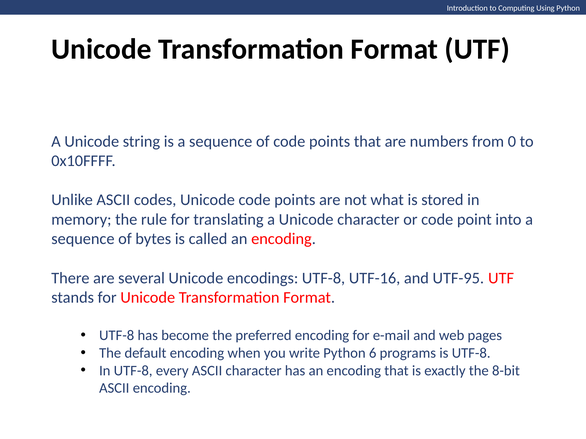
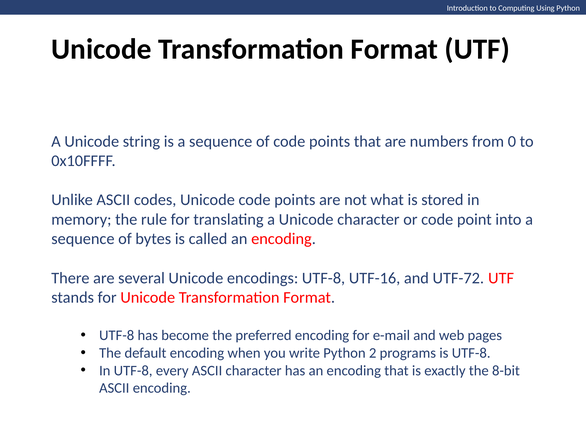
UTF-95: UTF-95 -> UTF-72 (458, 278)
6: 6 -> 2 (373, 353)
